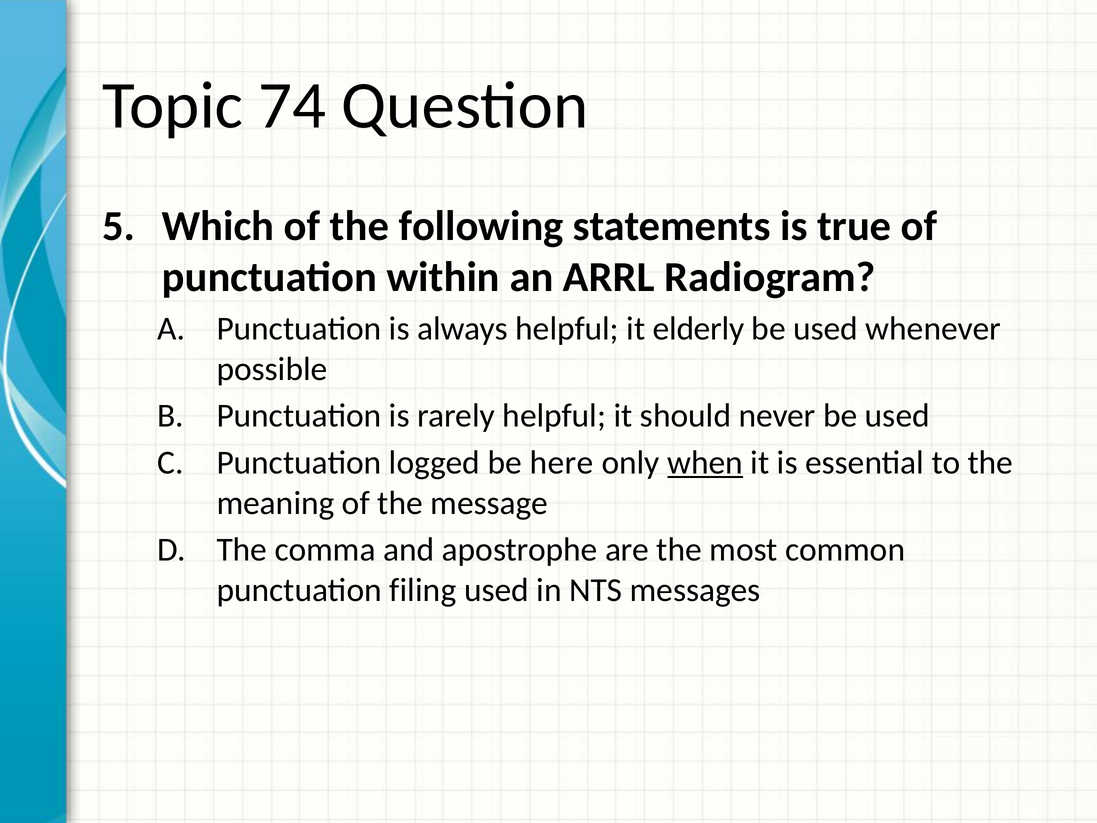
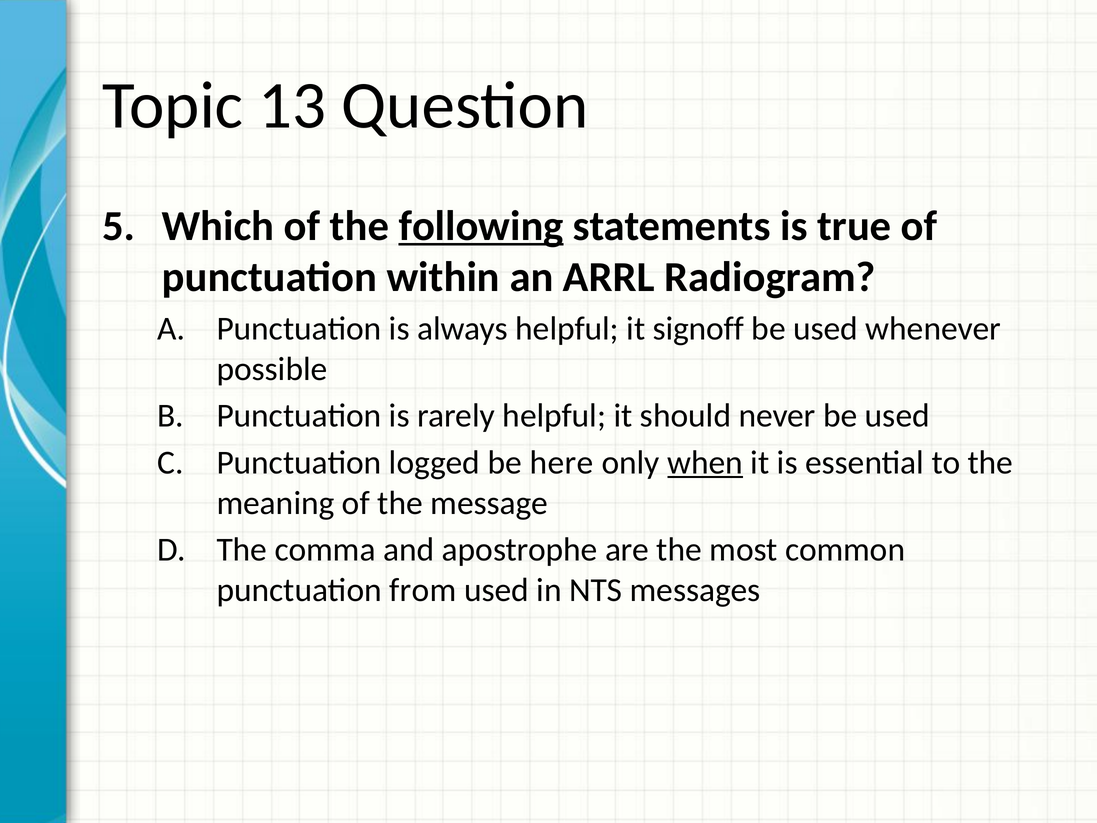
74: 74 -> 13 (292, 106)
following underline: none -> present (481, 226)
elderly: elderly -> signoff (698, 329)
filing: filing -> from (423, 590)
